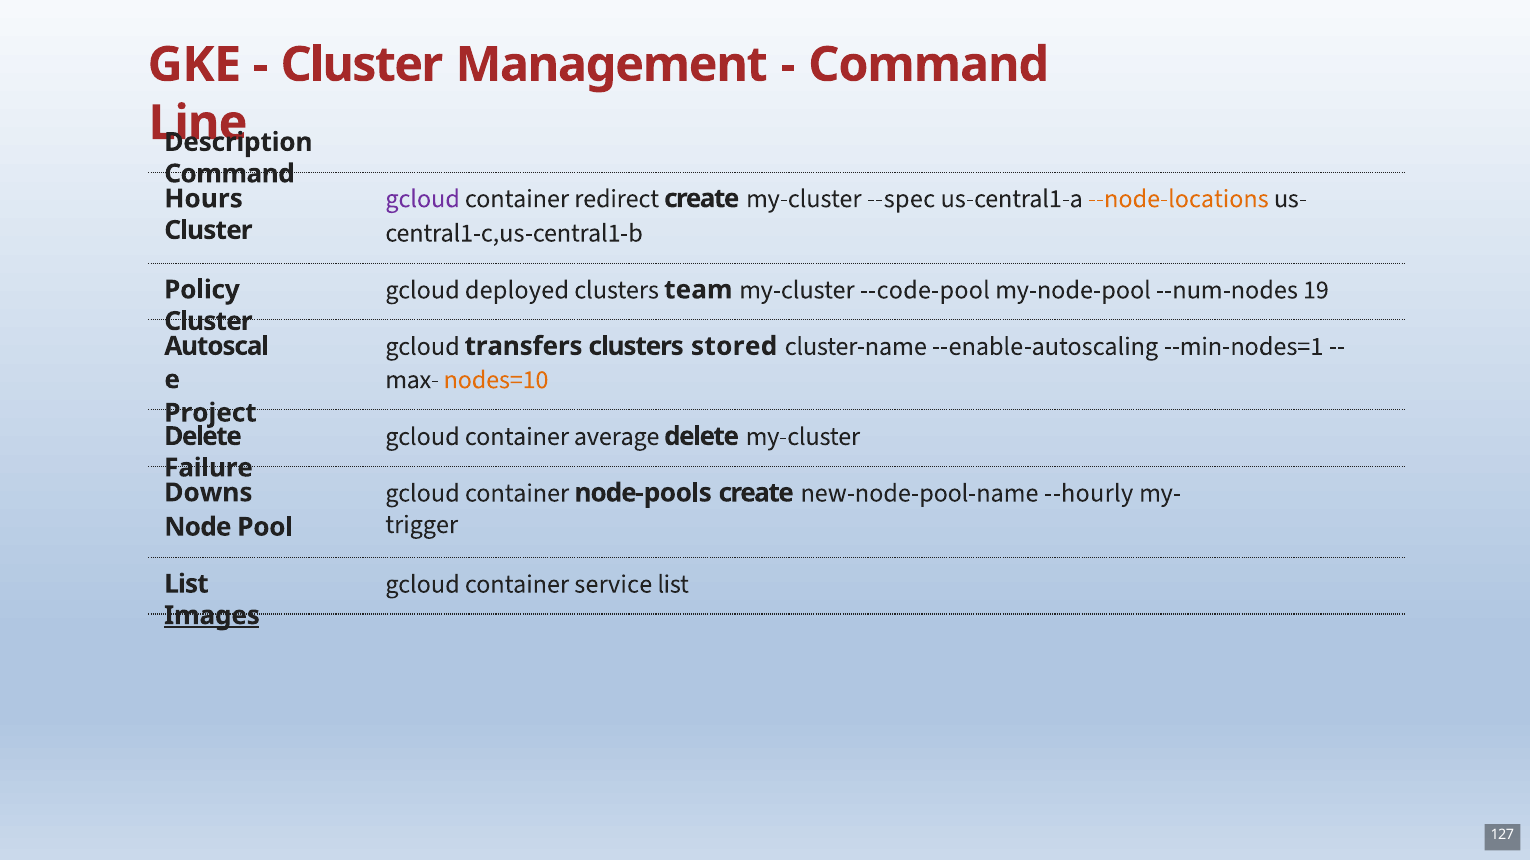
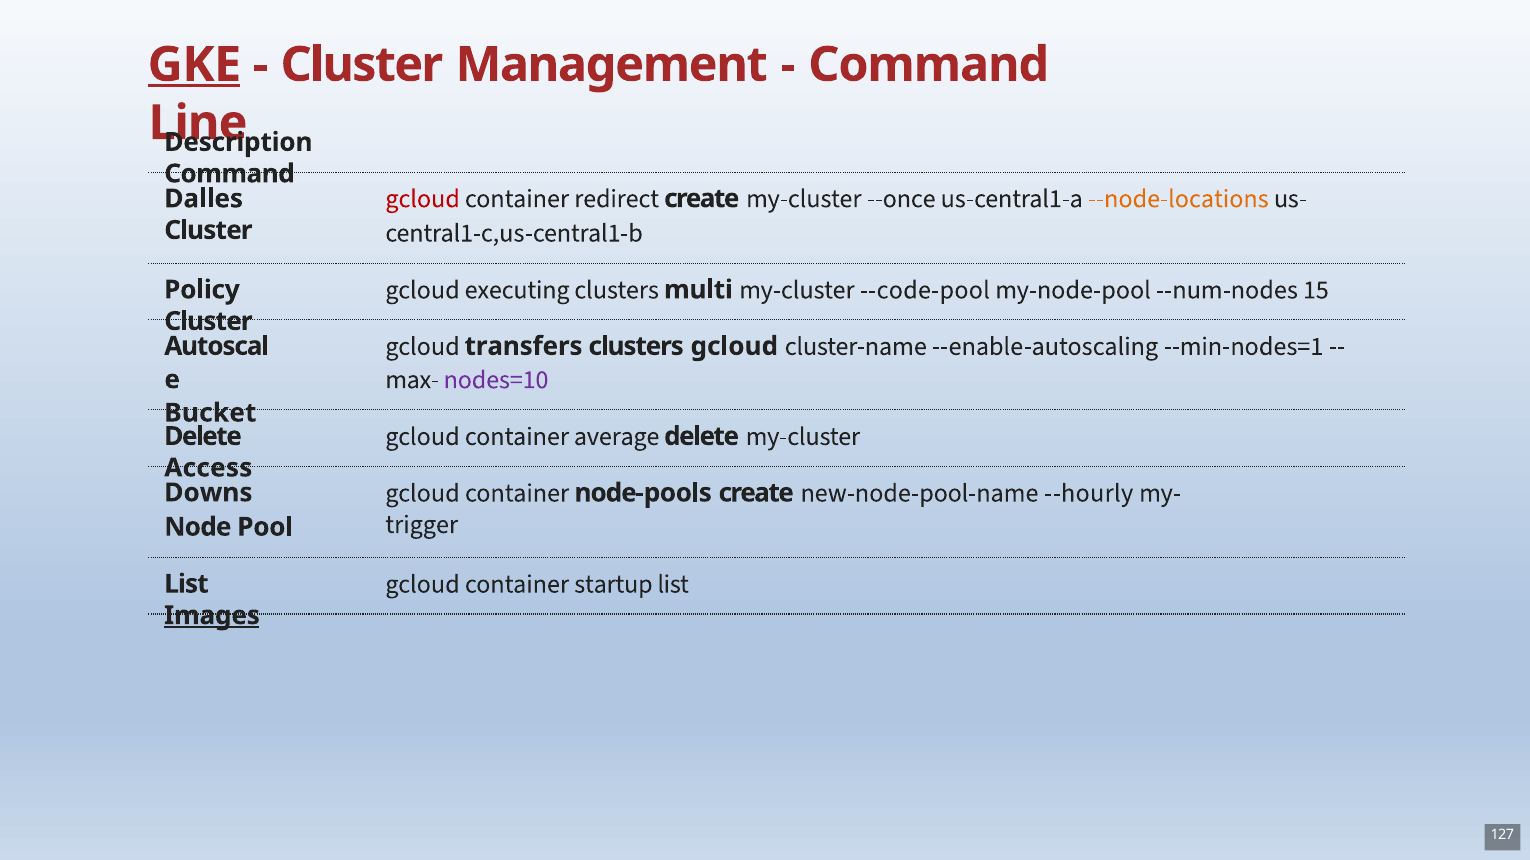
GKE underline: none -> present (194, 65)
gcloud colour: purple -> red (423, 199)
--spec: --spec -> --once (901, 199)
Hours: Hours -> Dalles (204, 199)
deployed: deployed -> executing (517, 290)
team: team -> multi (698, 290)
19: 19 -> 15 (1316, 290)
clusters stored: stored -> gcloud (734, 346)
nodes=10 colour: orange -> purple (496, 380)
Project: Project -> Bucket (210, 413)
Failure: Failure -> Access (208, 468)
service: service -> startup (613, 584)
